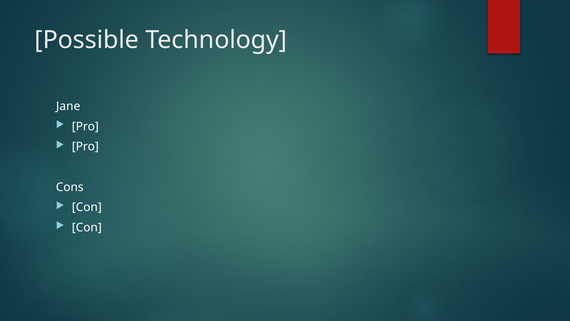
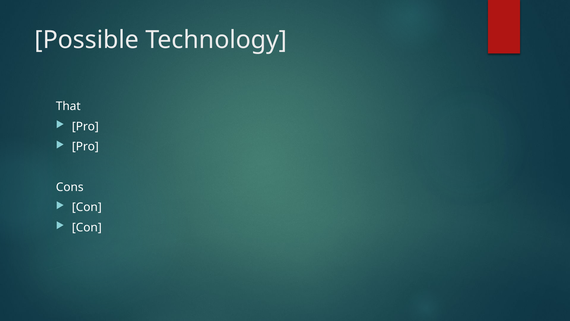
Jane: Jane -> That (68, 106)
